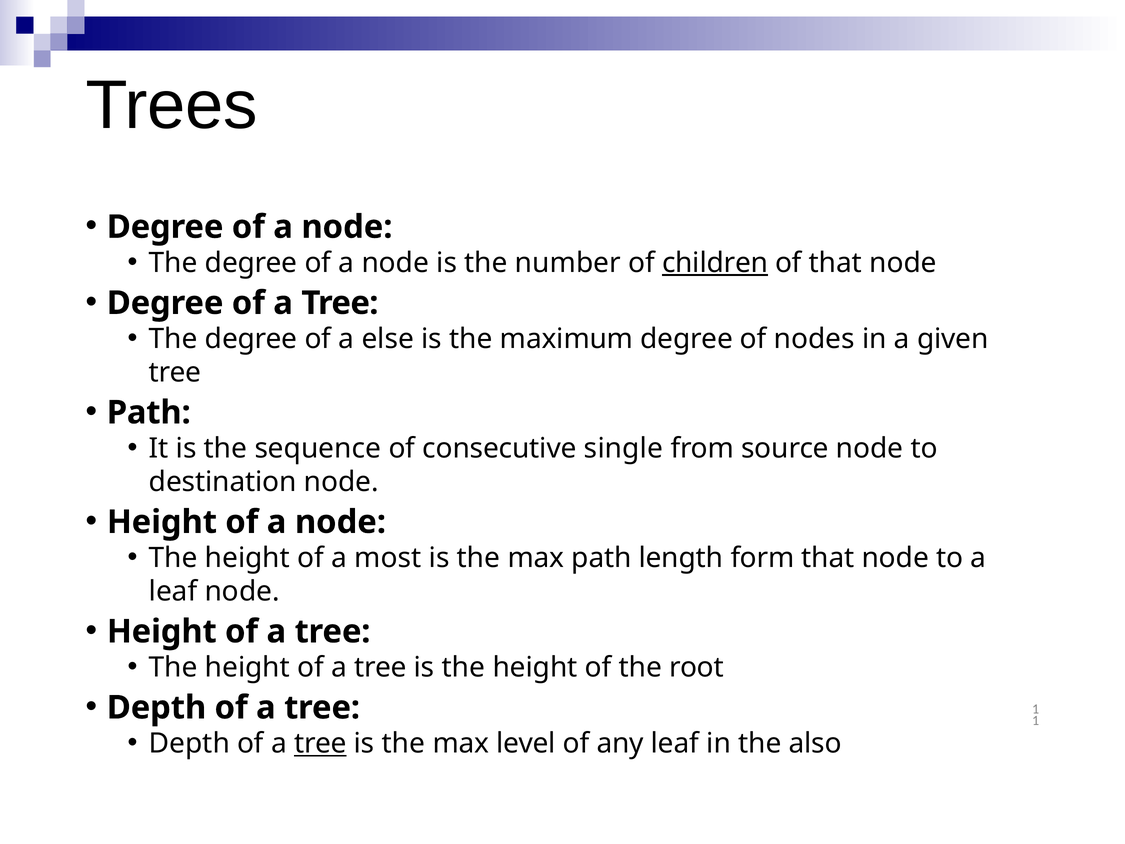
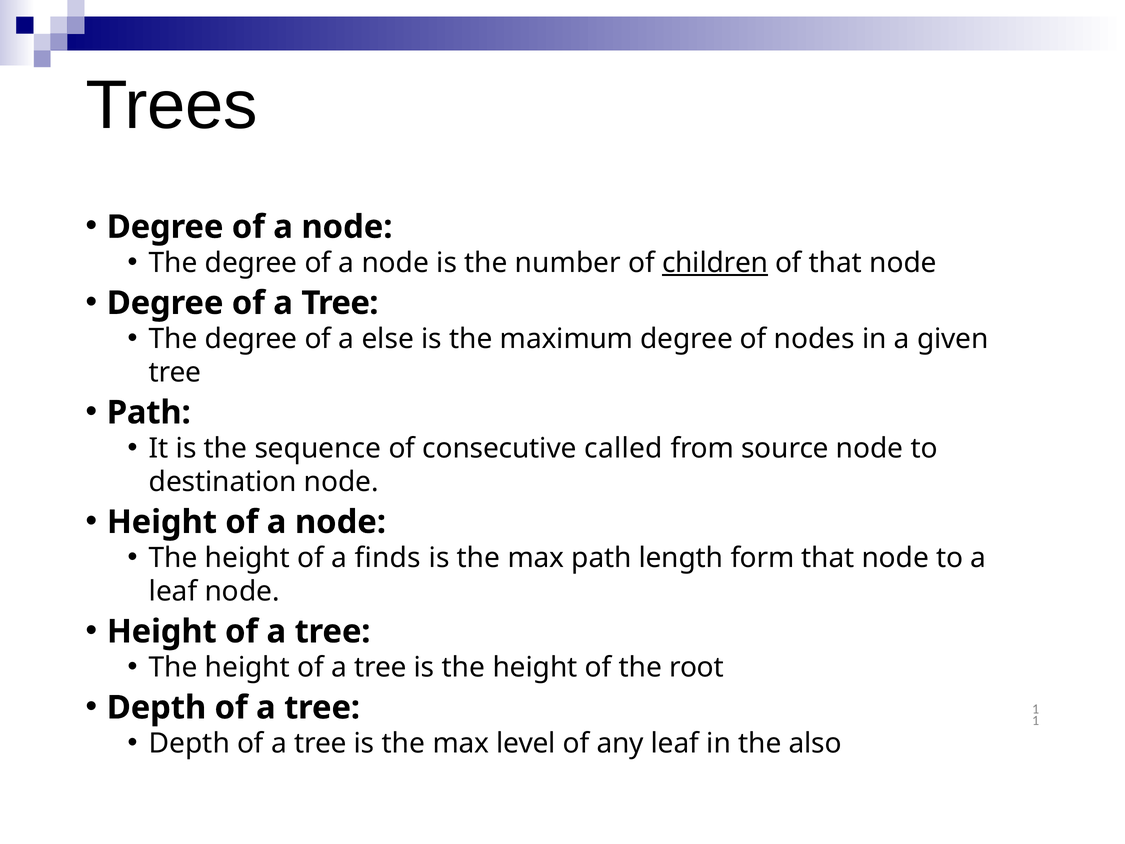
single: single -> called (623, 448)
most: most -> finds (388, 558)
tree underline: present -> none (320, 743)
